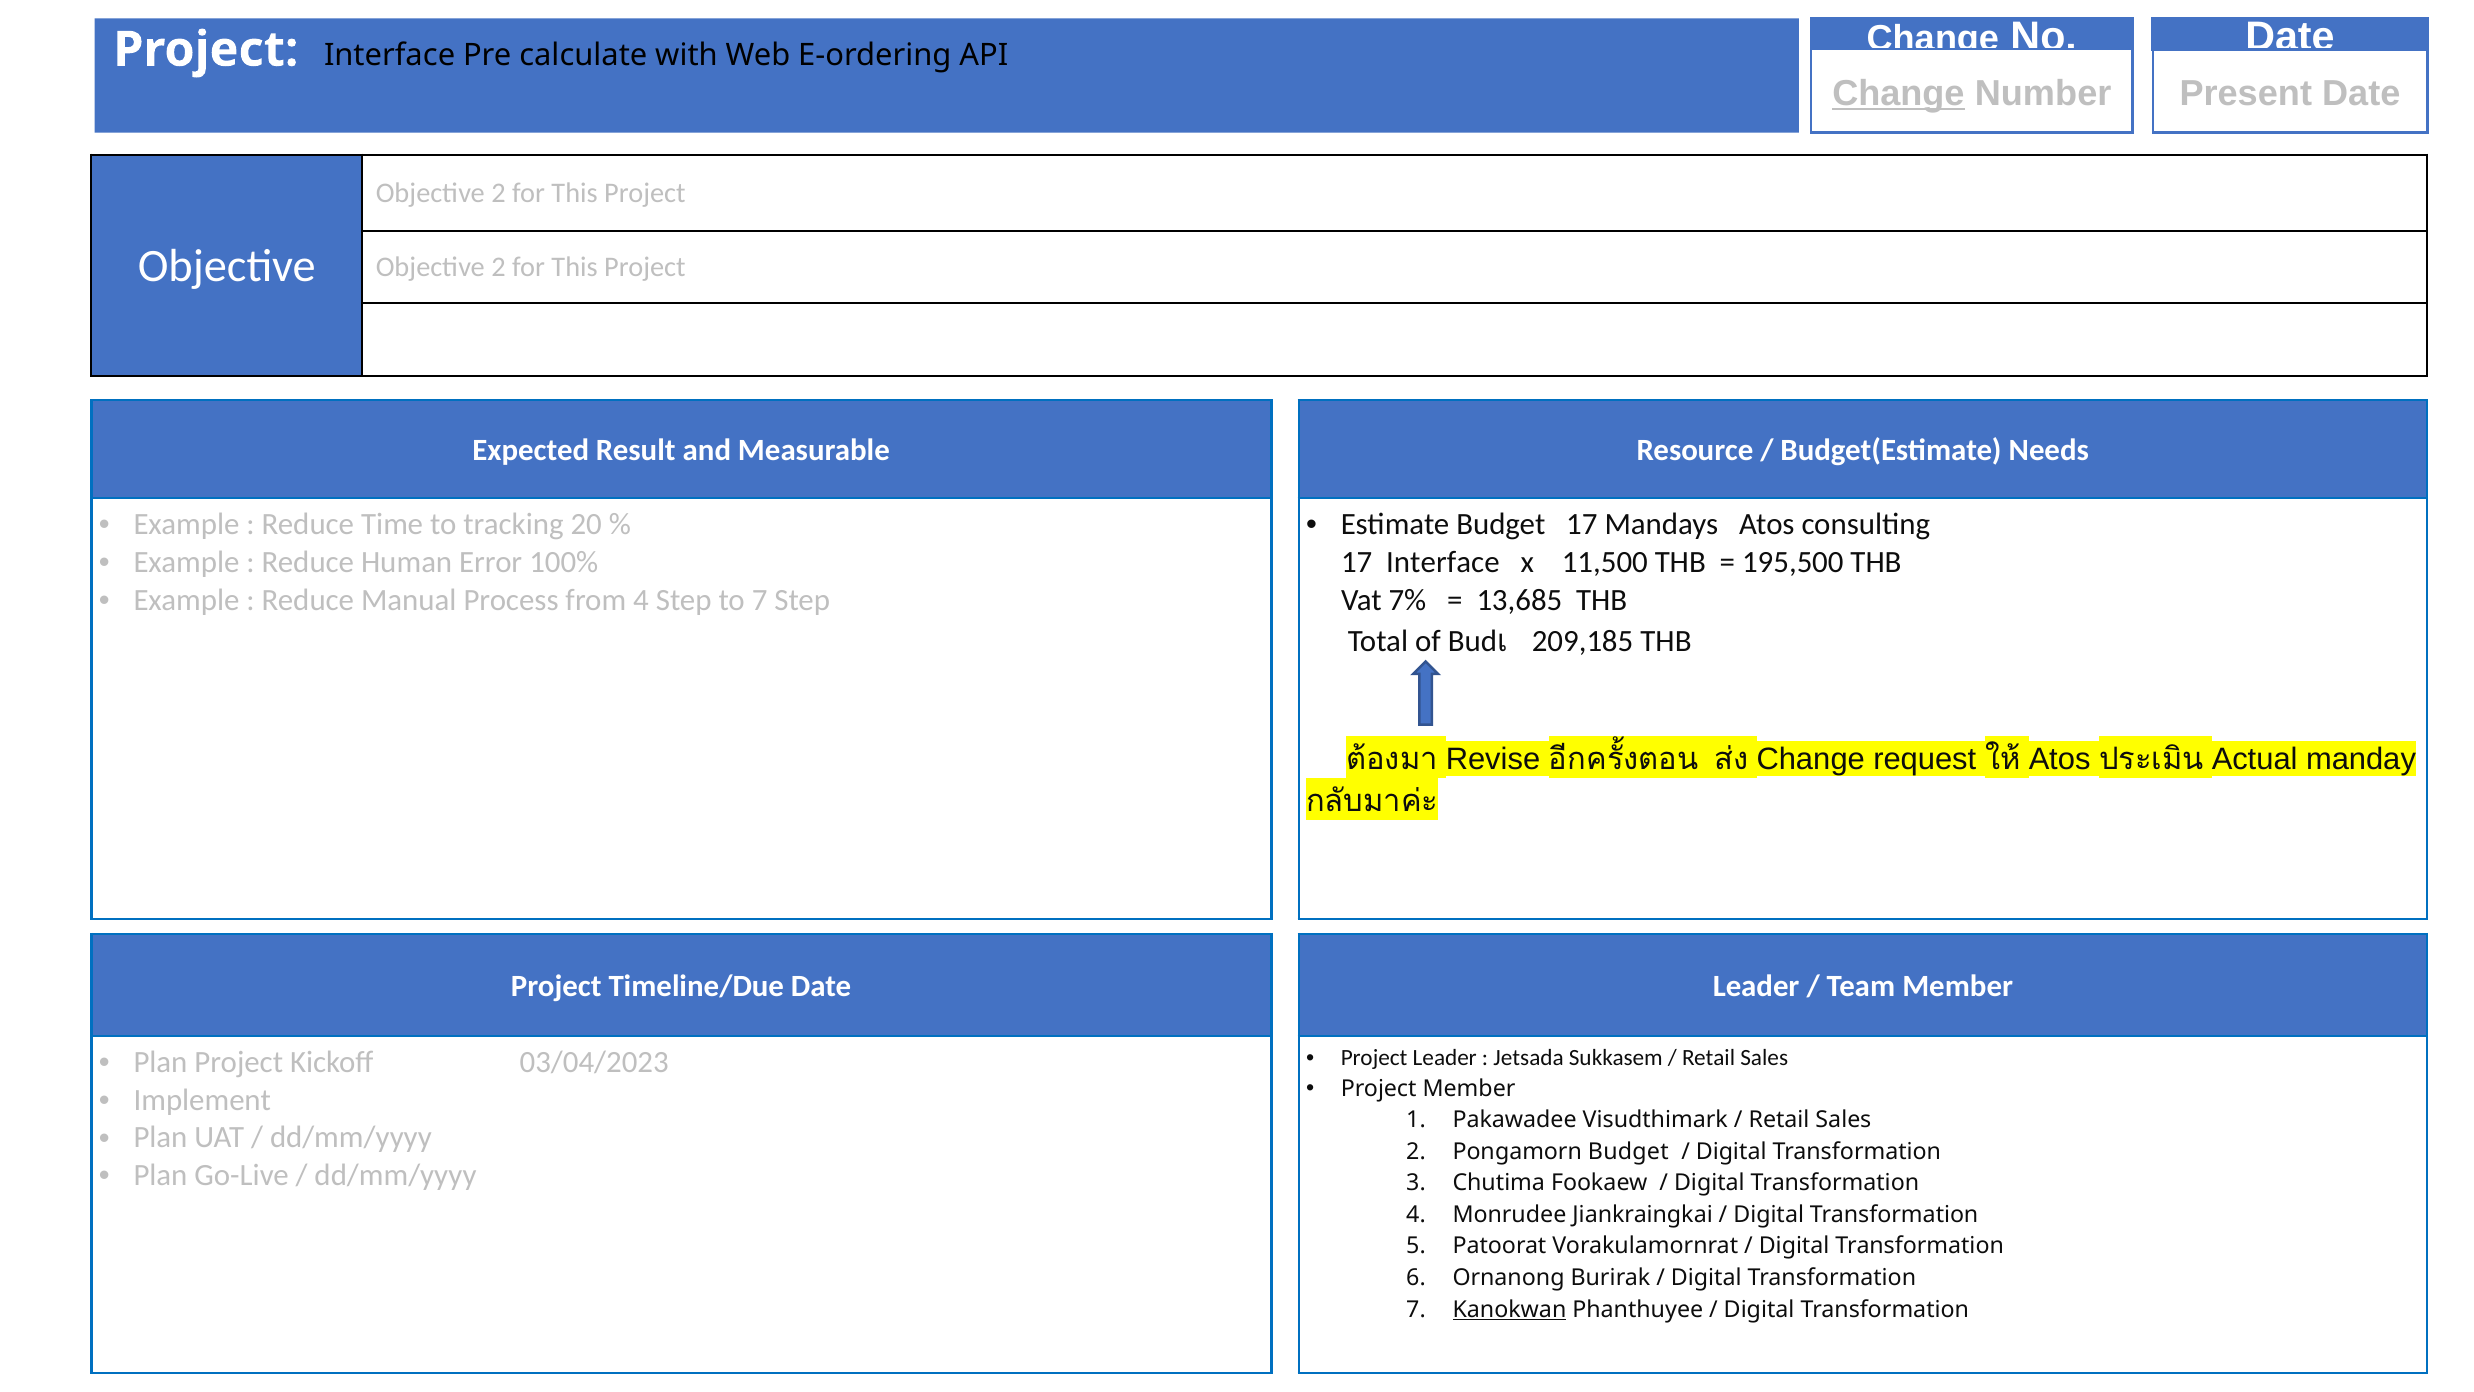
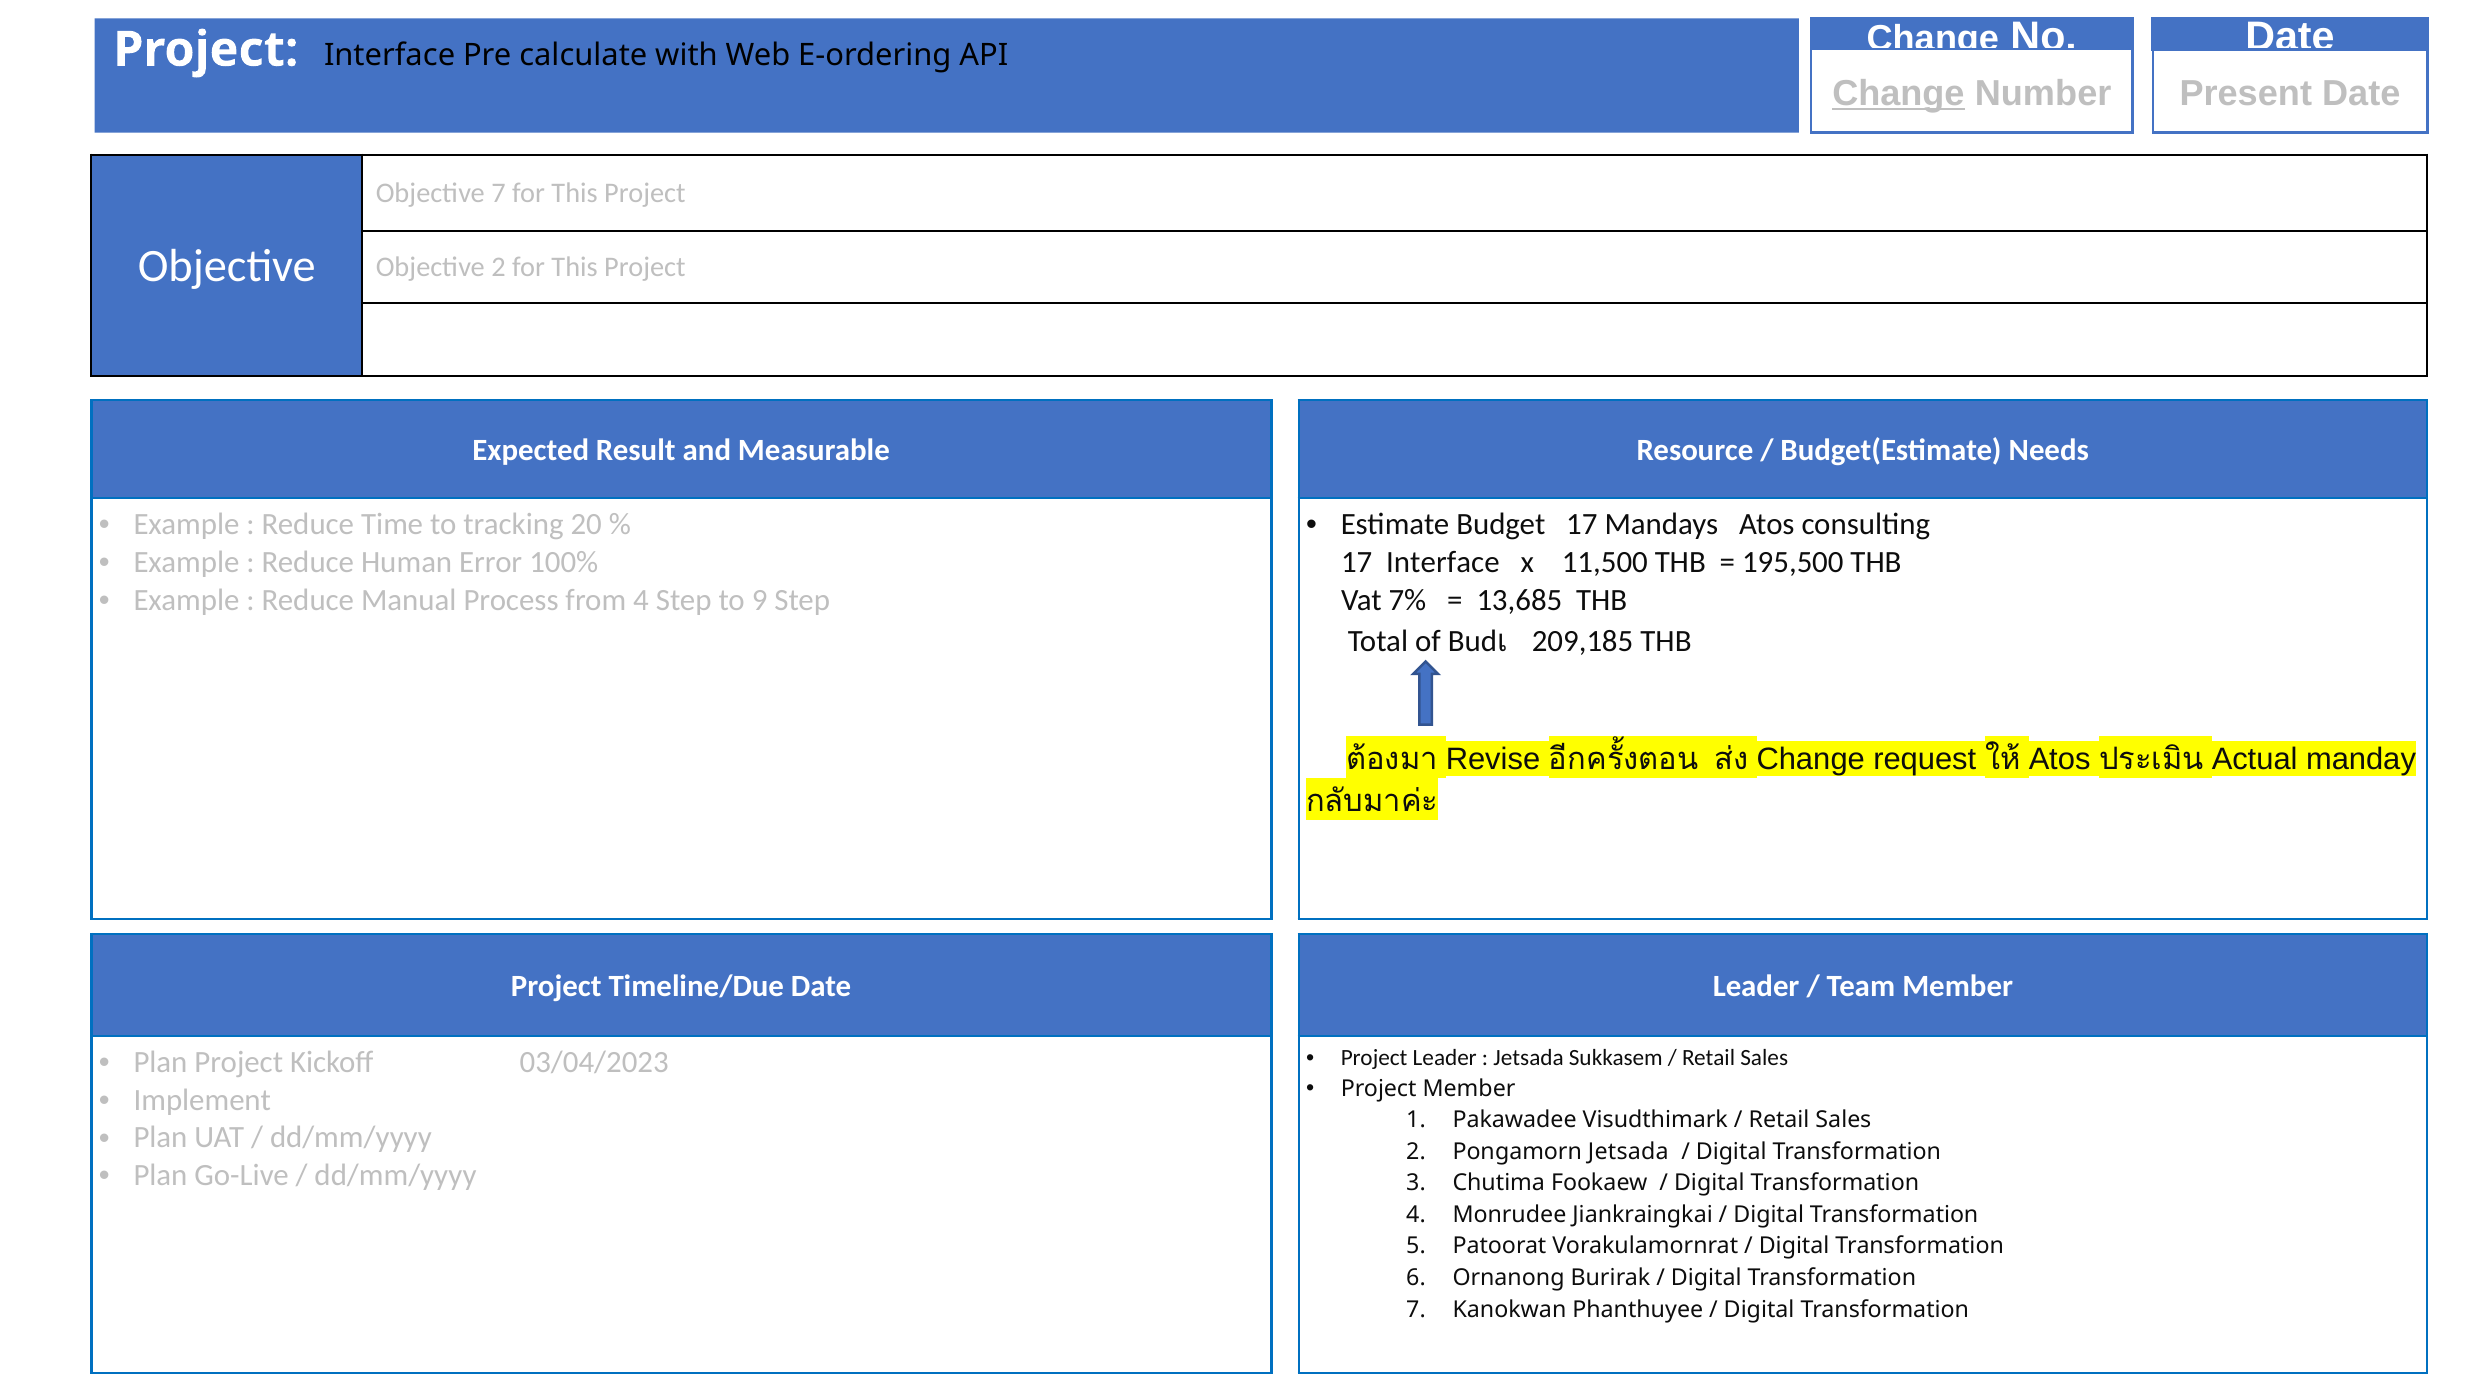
2: 2 -> 7 (498, 193)
to 7: 7 -> 9 (760, 600)
Pongamorn Budget: Budget -> Jetsada (1628, 1151)
Kanokwan underline: present -> none (1509, 1309)
